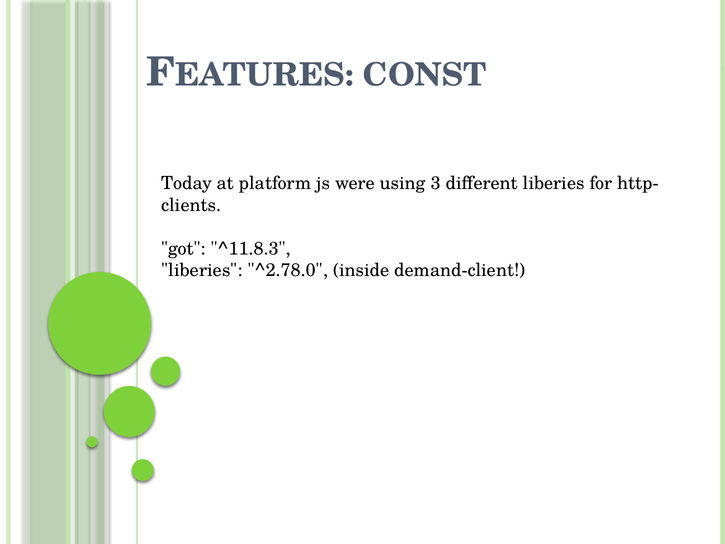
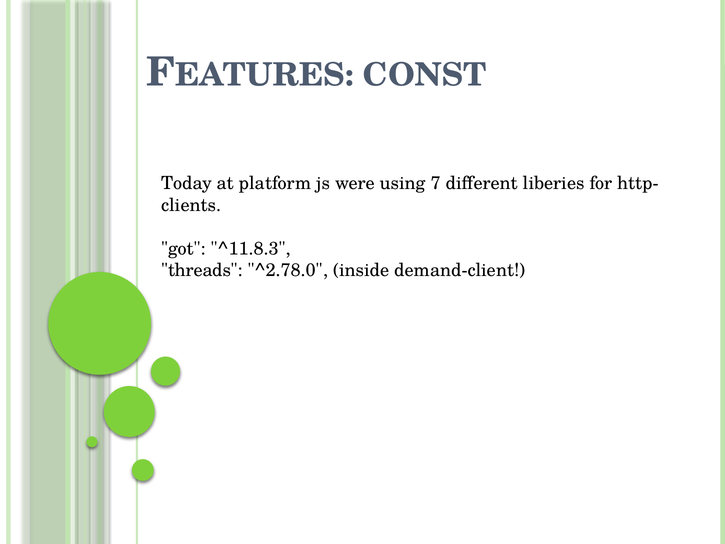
3: 3 -> 7 (436, 183)
liberies: liberies -> threads (202, 270)
